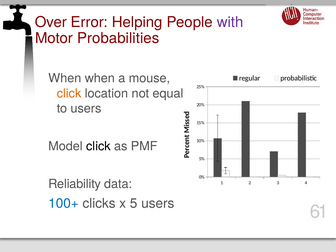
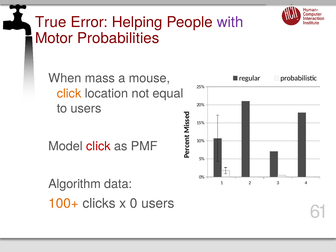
Over: Over -> True (51, 22)
When when: when -> mass (100, 78)
click colour: black -> red (98, 146)
Reliability: Reliability -> Algorithm (75, 184)
100+ colour: blue -> orange (64, 203)
5: 5 -> 0 (134, 203)
